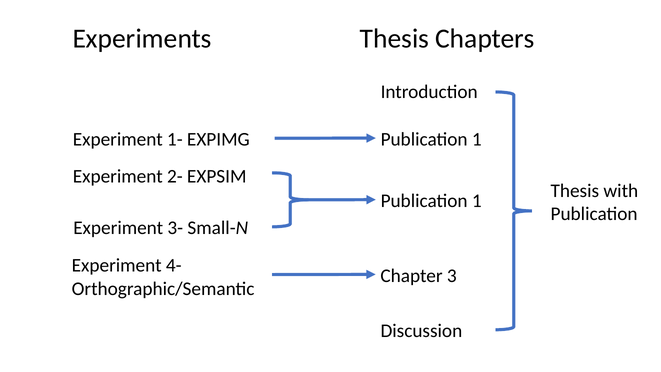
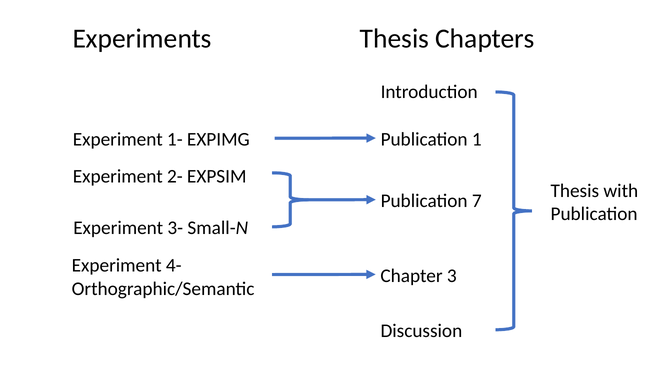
1: 1 -> 7 (477, 201)
